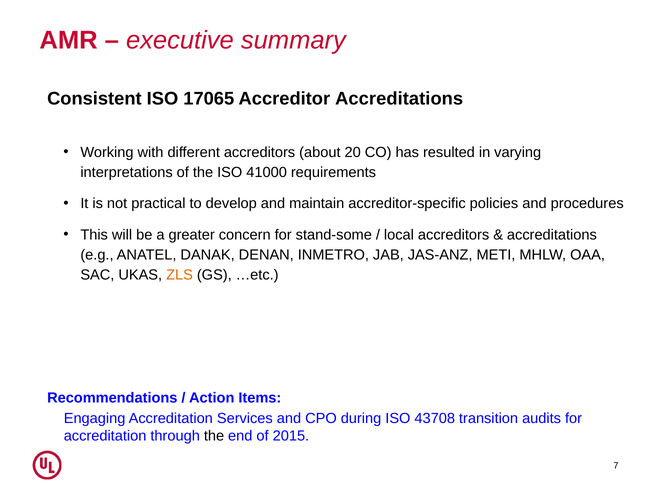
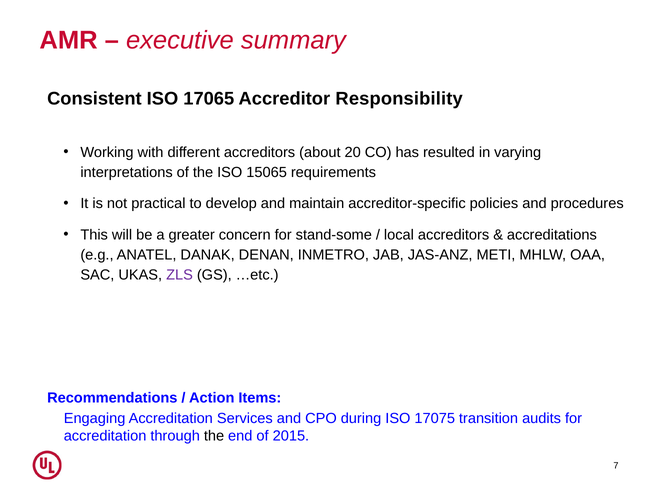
Accreditor Accreditations: Accreditations -> Responsibility (399, 99)
41000: 41000 -> 15065 (267, 172)
ZLS colour: orange -> purple (180, 275)
43708: 43708 -> 17075 (435, 418)
